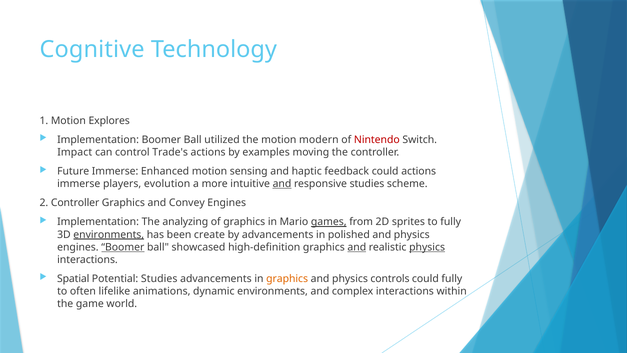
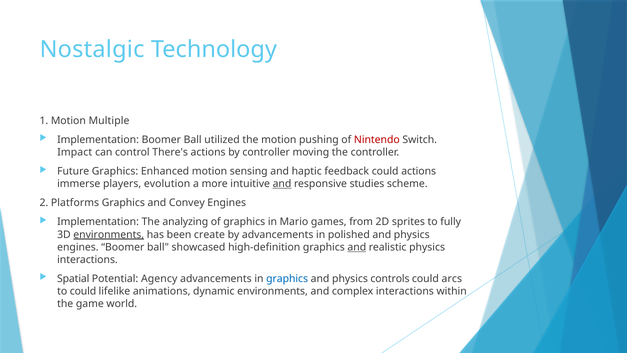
Cognitive: Cognitive -> Nostalgic (92, 49)
Explores: Explores -> Multiple (109, 120)
modern: modern -> pushing (319, 140)
Trade's: Trade's -> There's (170, 152)
by examples: examples -> controller (266, 152)
Future Immerse: Immerse -> Graphics (115, 171)
2 Controller: Controller -> Platforms (75, 203)
games underline: present -> none (329, 222)
Boomer underline: present -> none (123, 247)
physics underline: present -> none (427, 247)
Potential Studies: Studies -> Agency (159, 278)
graphics colour: orange -> blue (287, 278)
could fully: fully -> arcs (452, 278)
to often: often -> could (83, 291)
